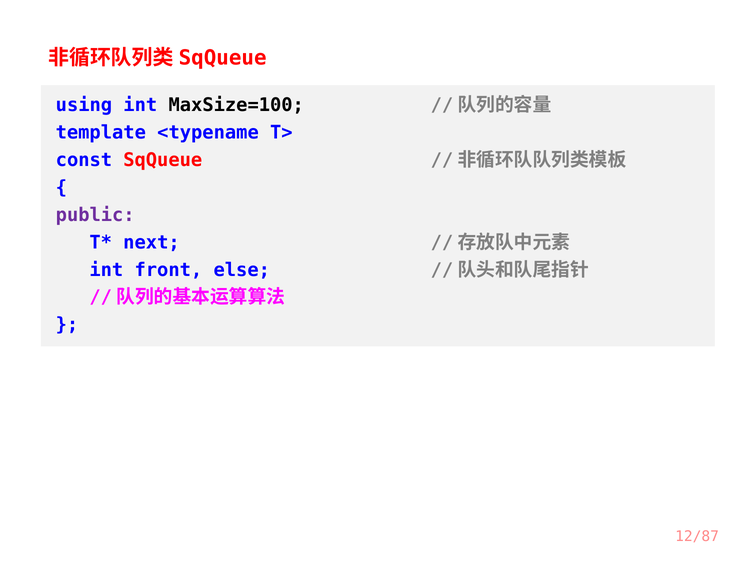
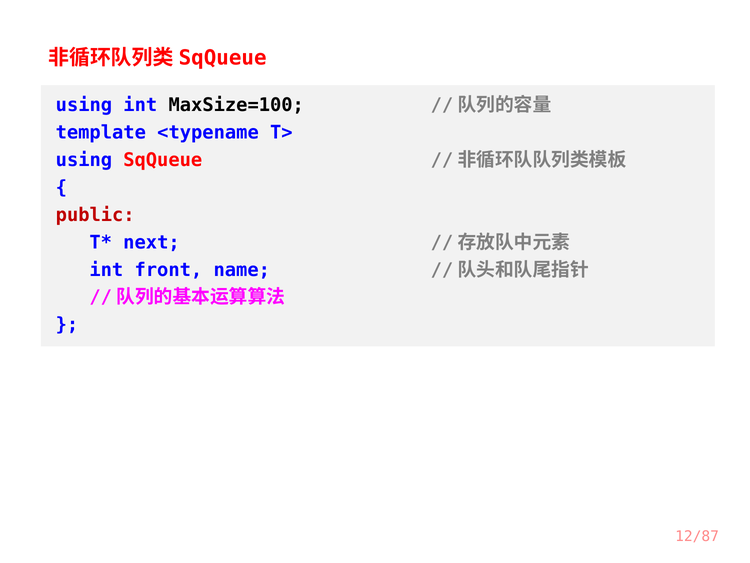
const: const -> using (84, 160)
public colour: purple -> red (95, 215)
else: else -> name (242, 270)
